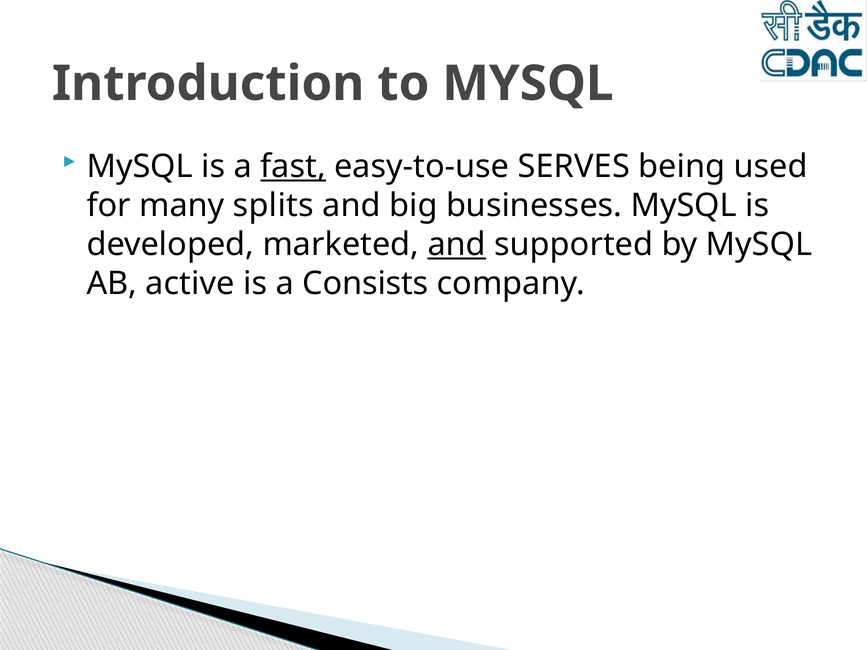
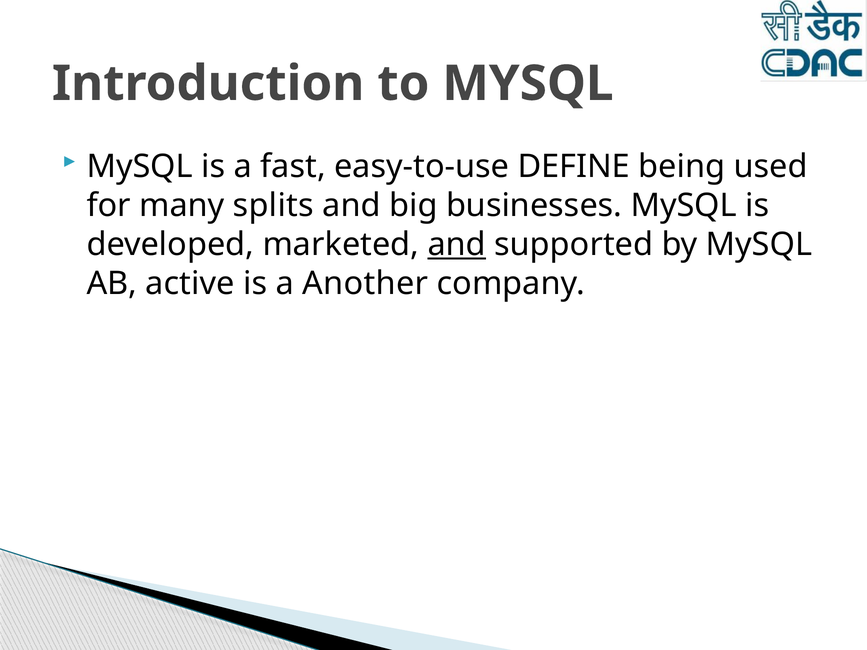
fast underline: present -> none (293, 167)
SERVES: SERVES -> DEFINE (574, 167)
Consists: Consists -> Another (365, 284)
